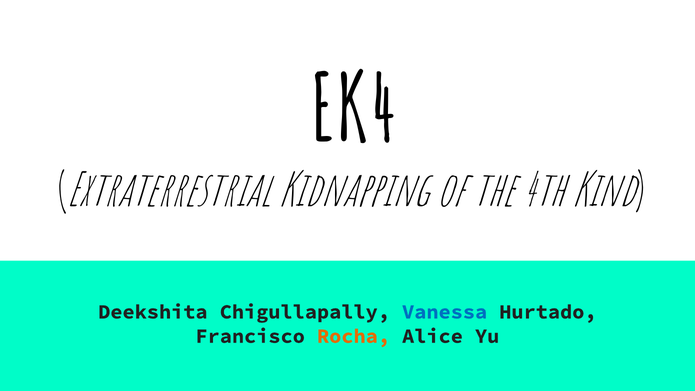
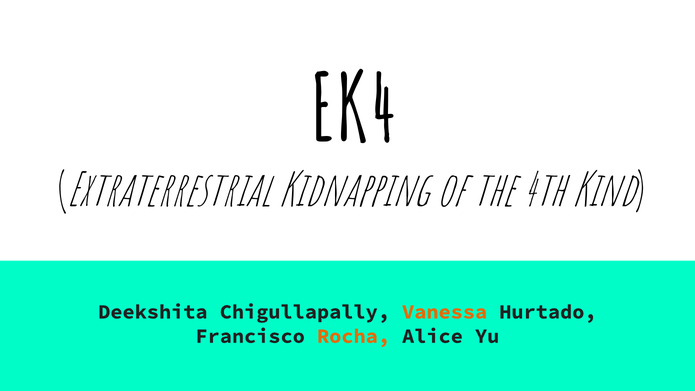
Vanessa colour: blue -> orange (445, 312)
